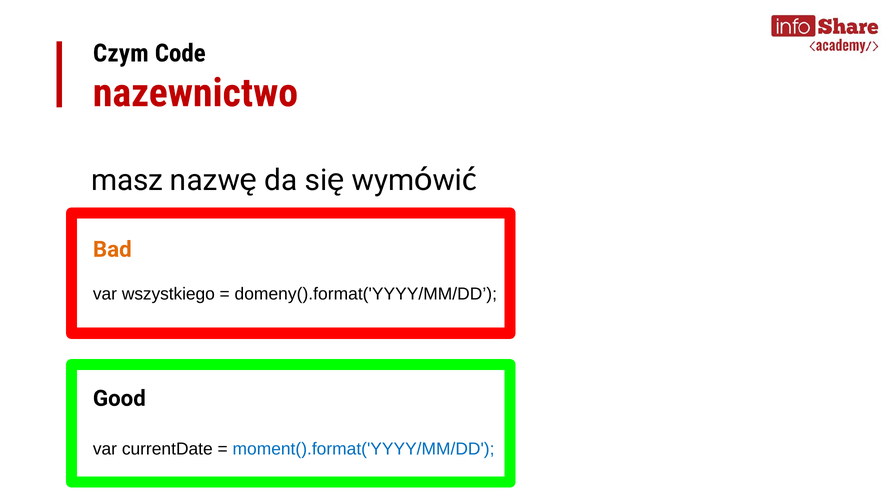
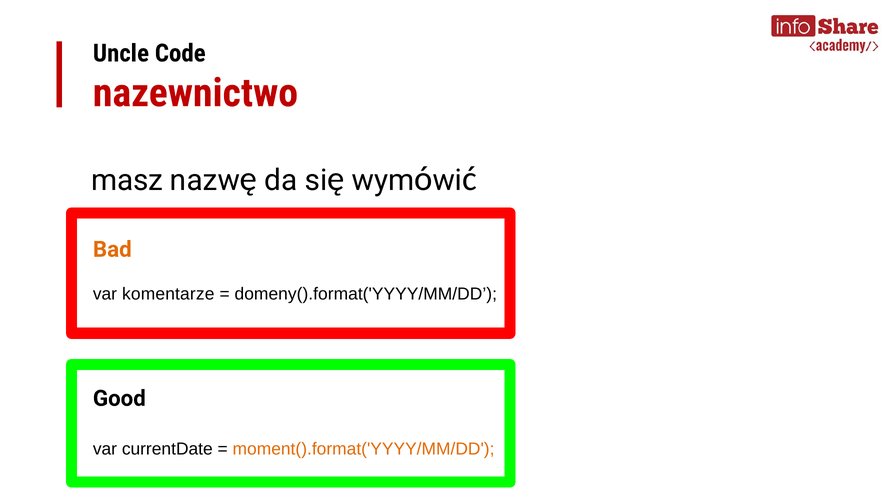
Czym: Czym -> Uncle (121, 53)
wszystkiego: wszystkiego -> komentarze (168, 294)
moment().format('YYYY/MM/DD colour: blue -> orange (364, 449)
